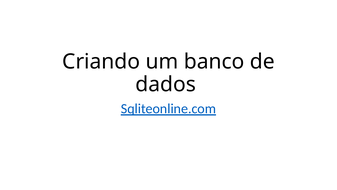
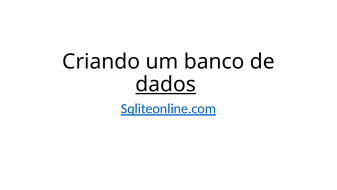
dados underline: none -> present (166, 84)
